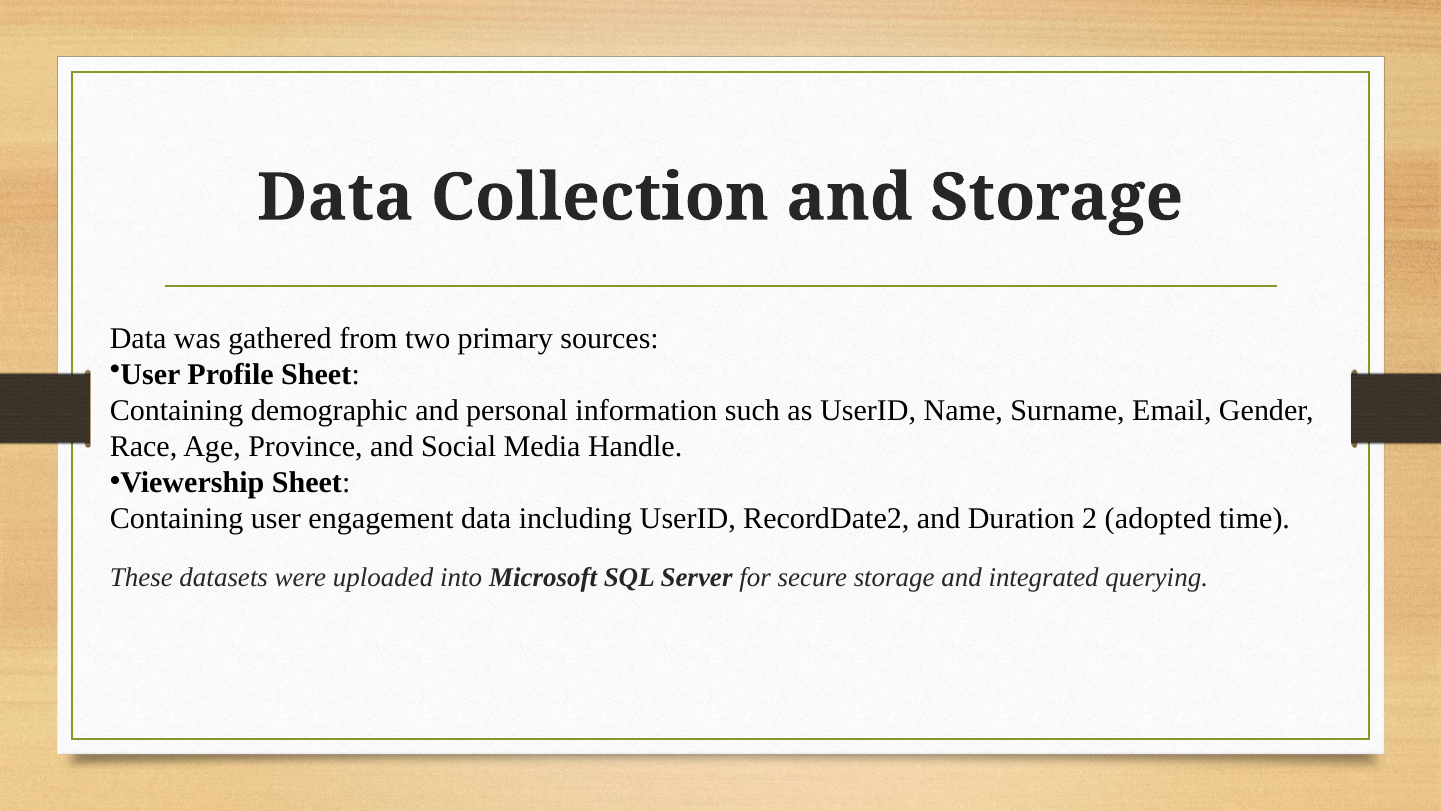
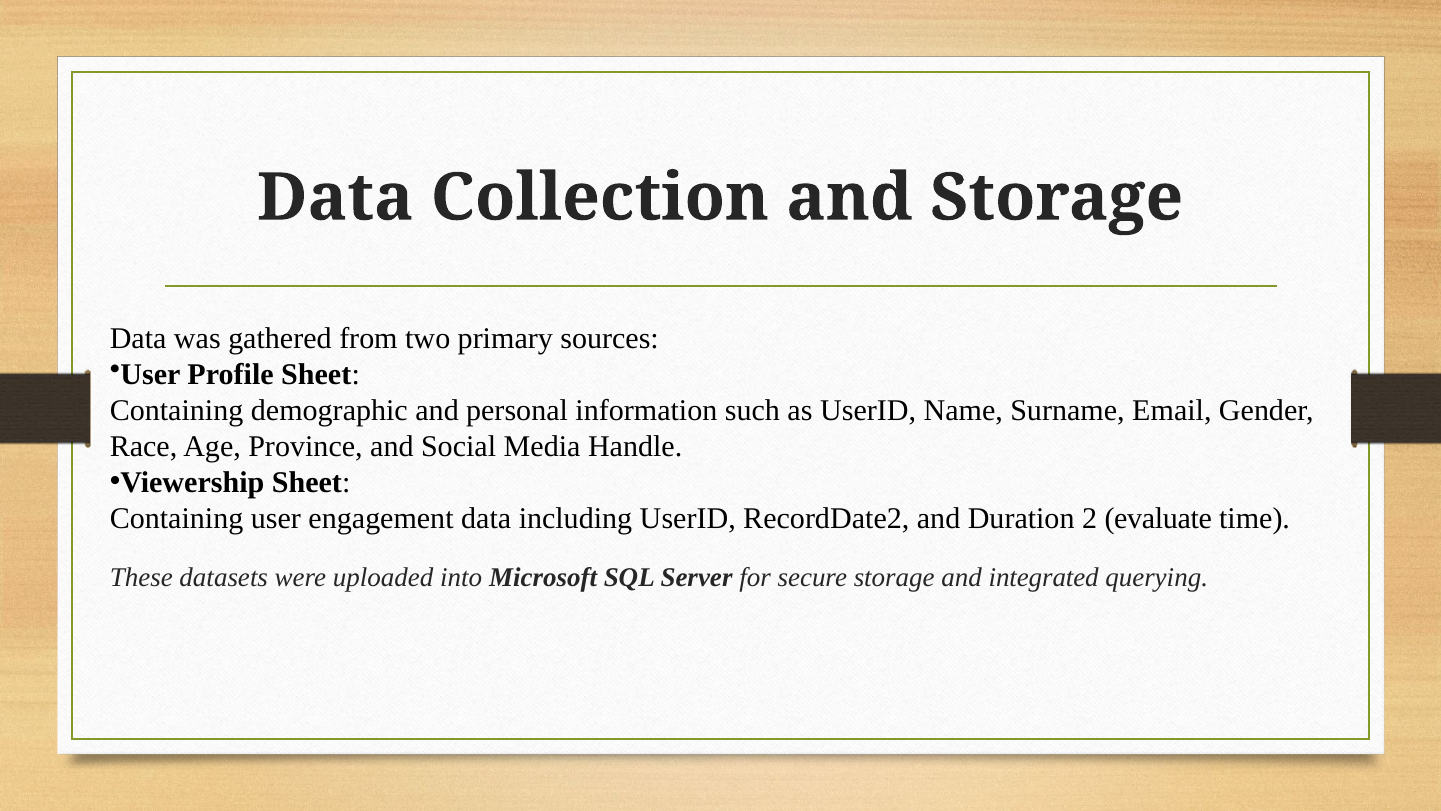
adopted: adopted -> evaluate (1158, 518)
